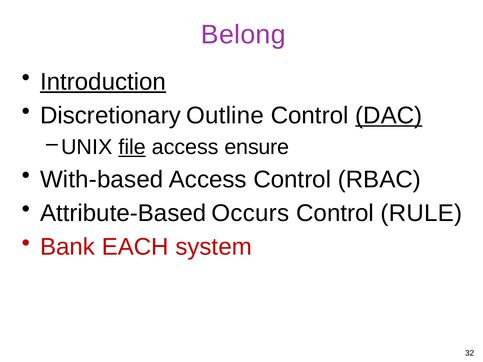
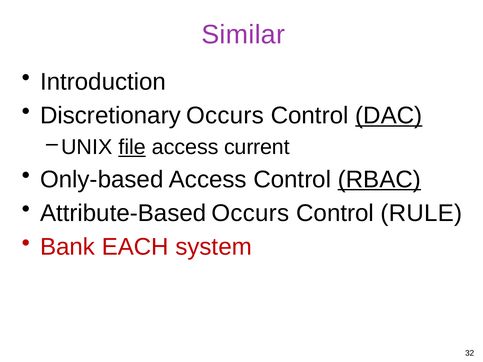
Belong: Belong -> Similar (243, 35)
Introduction underline: present -> none (103, 82)
Discretionary Outline: Outline -> Occurs (225, 116)
ensure: ensure -> current (257, 147)
With-based: With-based -> Only-based (102, 180)
RBAC underline: none -> present (379, 180)
